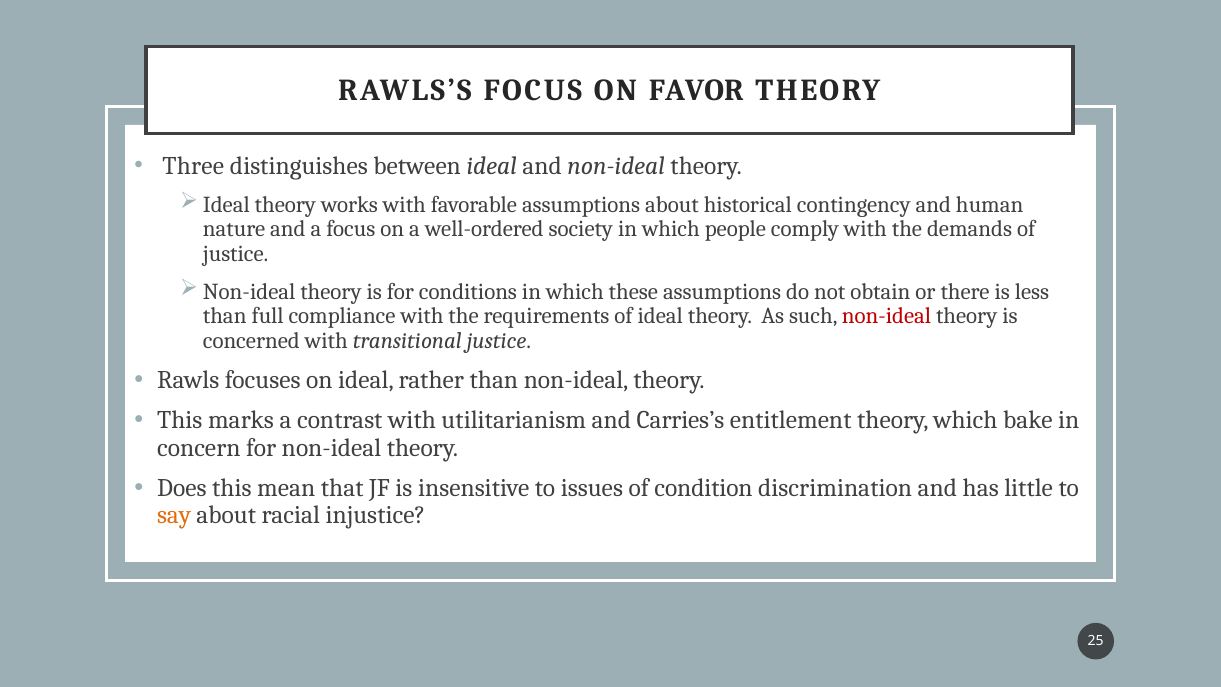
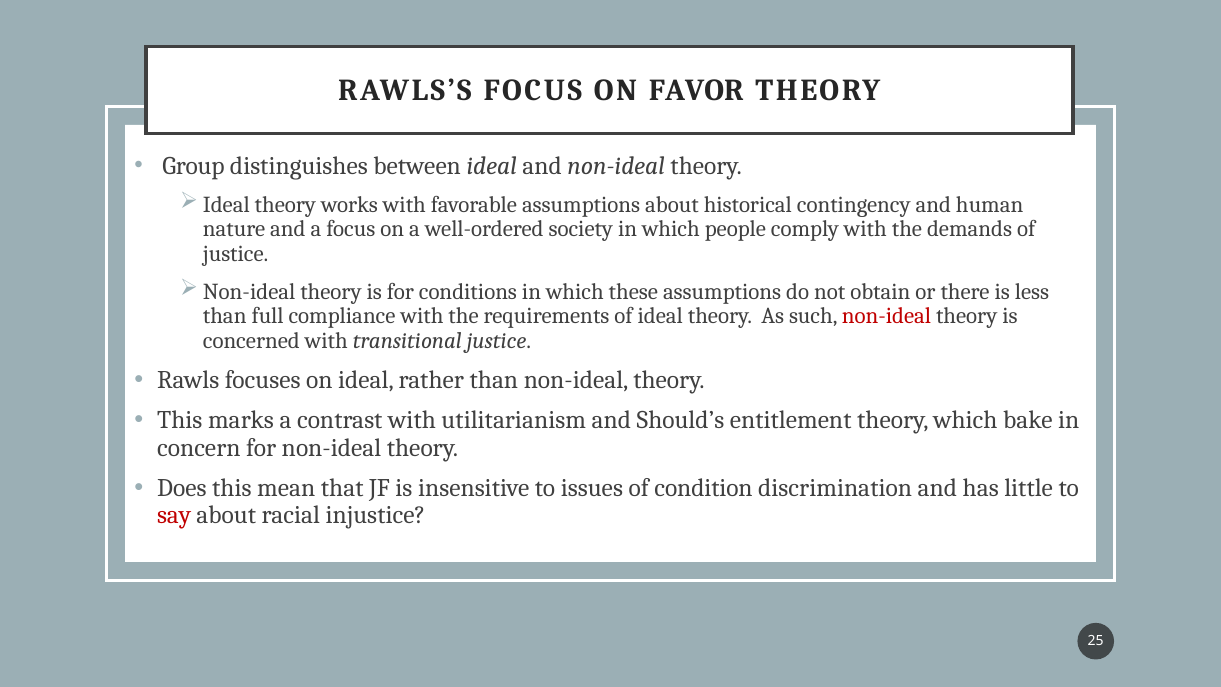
Three: Three -> Group (194, 166)
Carries’s: Carries’s -> Should’s (680, 420)
say colour: orange -> red (174, 515)
